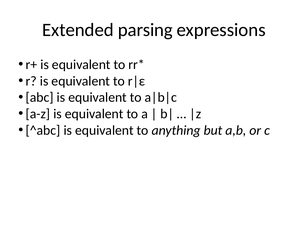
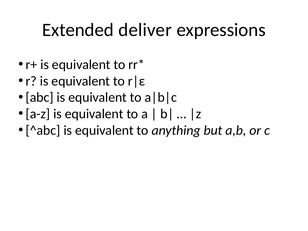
parsing: parsing -> deliver (145, 30)
